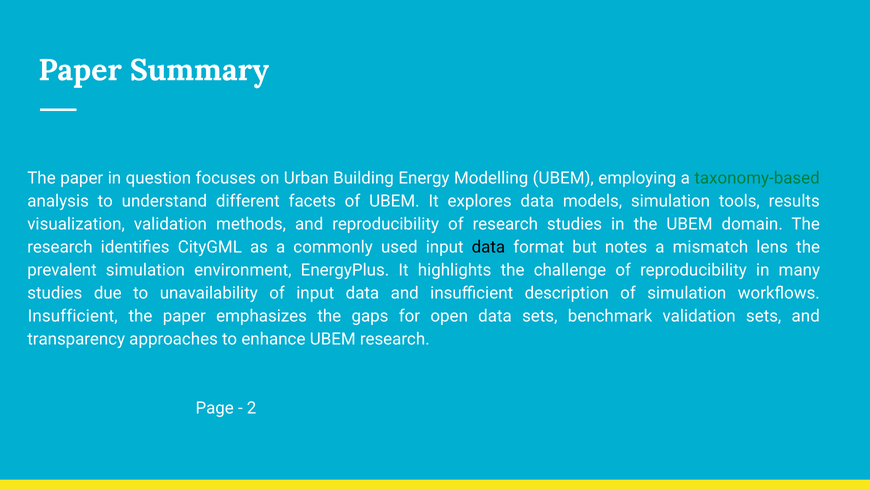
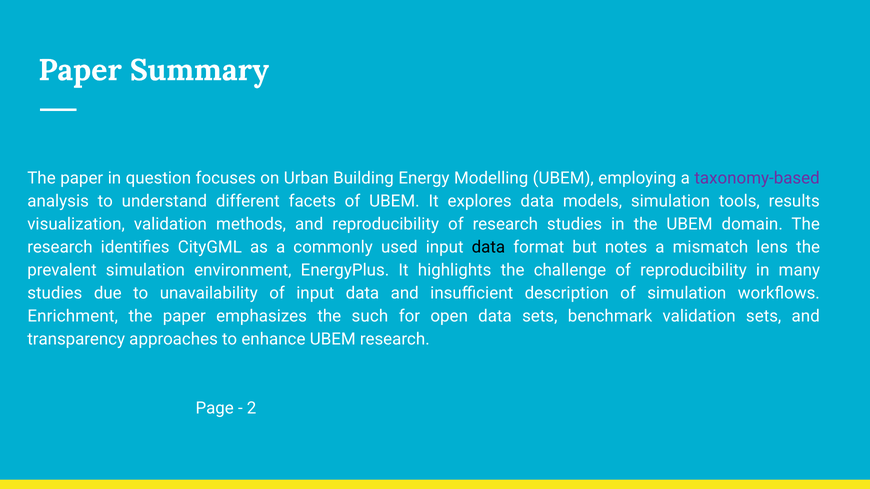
taxonomy-based colour: green -> purple (757, 179)
Insufficient: Insufficient -> Enrichment (73, 316)
gaps: gaps -> such (370, 316)
